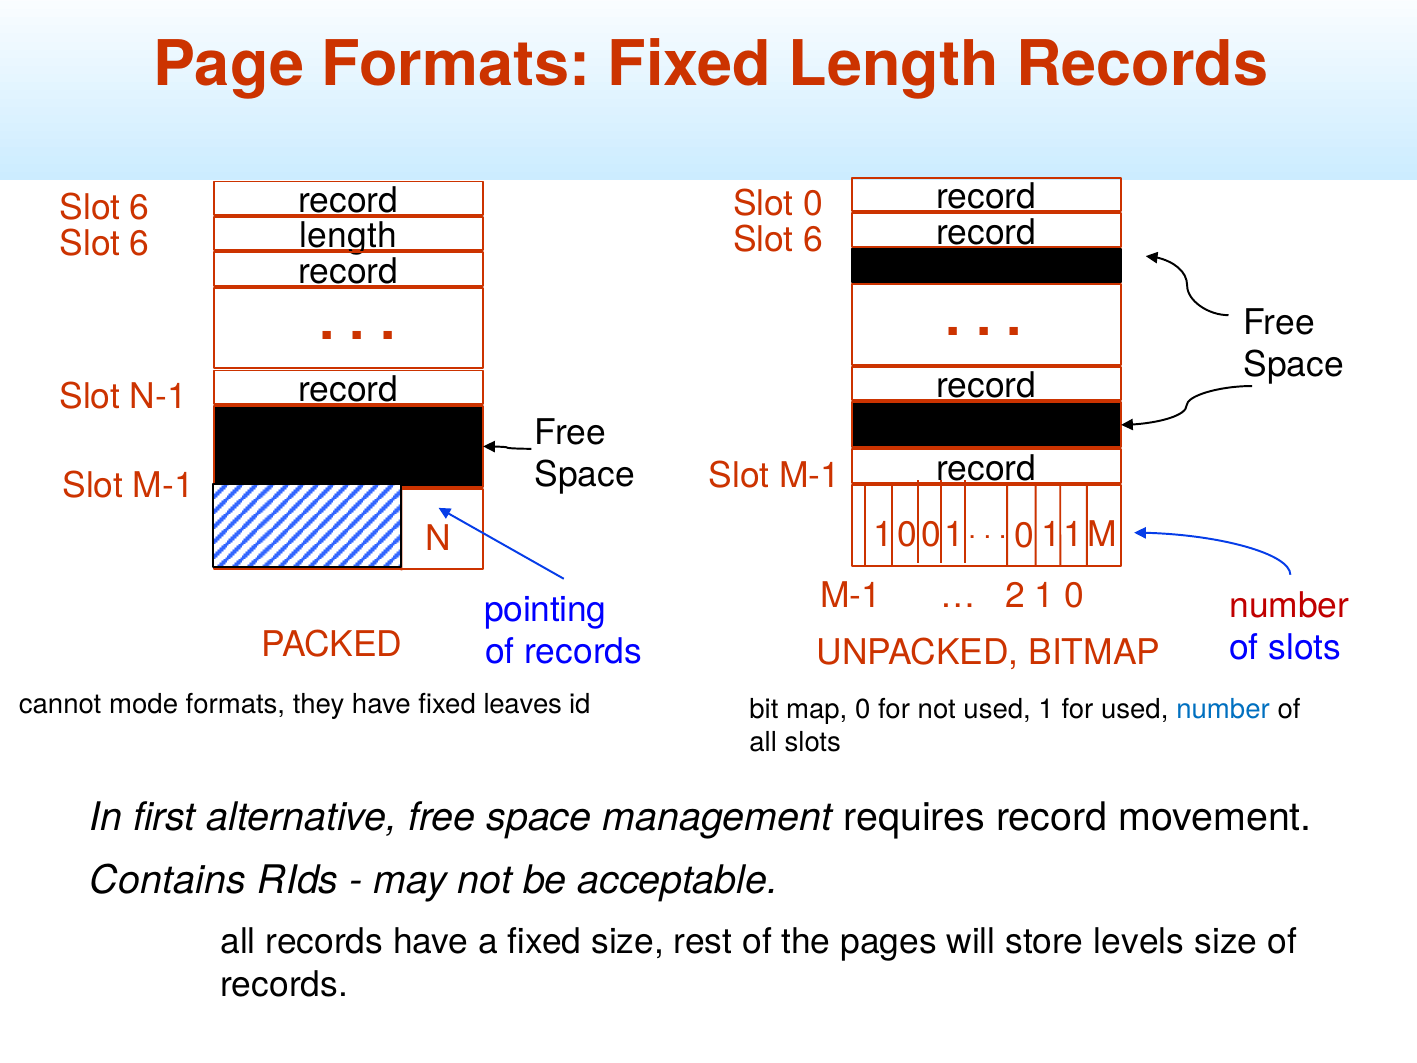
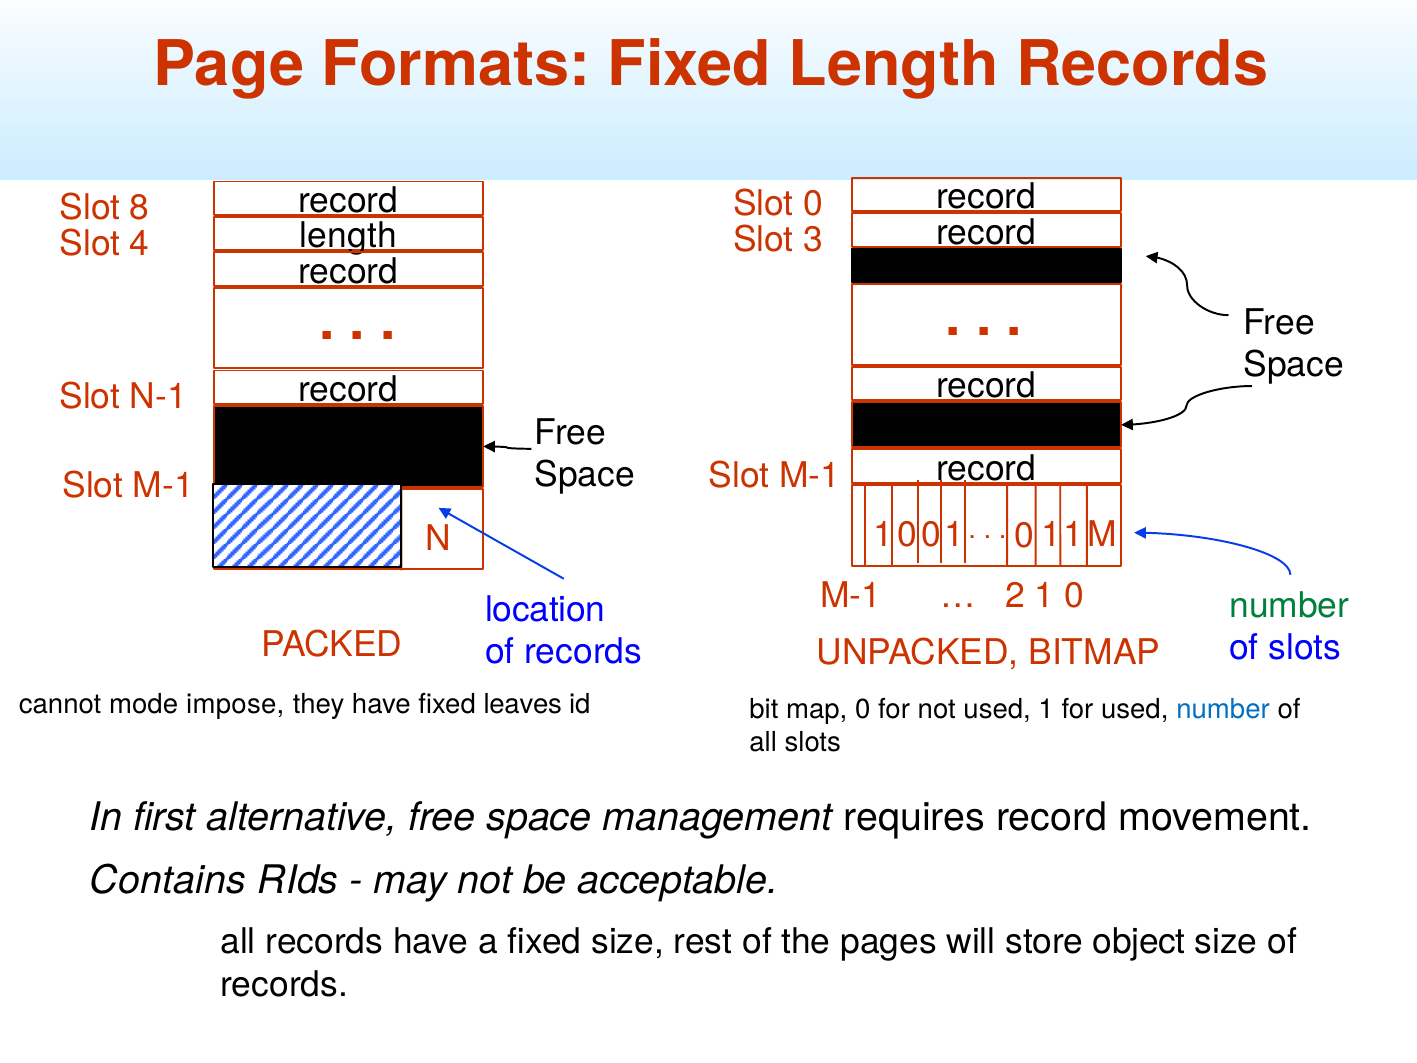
6: 6 -> 8 (140, 208)
6: 6 -> 3 (813, 240)
6: 6 -> 4 (140, 243)
number colour: red -> green (1289, 605)
pointing: pointing -> location (545, 609)
mode formats: formats -> impose (235, 705)
levels: levels -> object (1139, 942)
